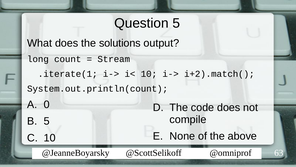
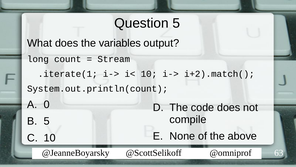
solutions: solutions -> variables (120, 43)
